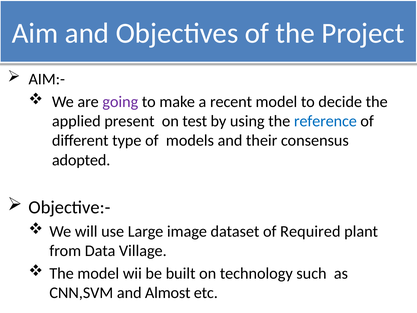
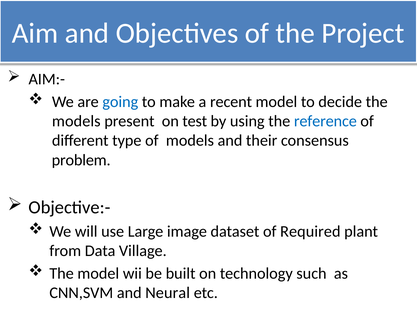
going colour: purple -> blue (120, 102)
applied: applied -> models (76, 121)
adopted: adopted -> problem (81, 160)
Almost: Almost -> Neural (168, 293)
